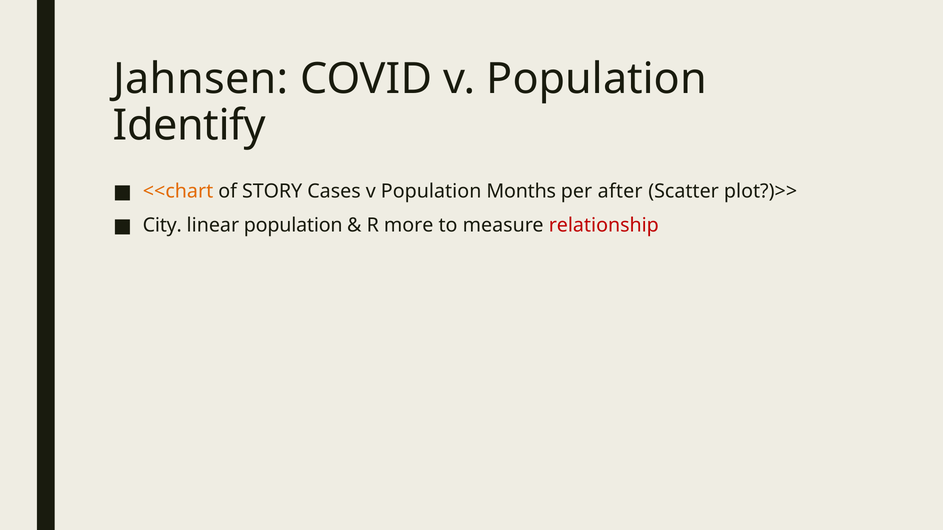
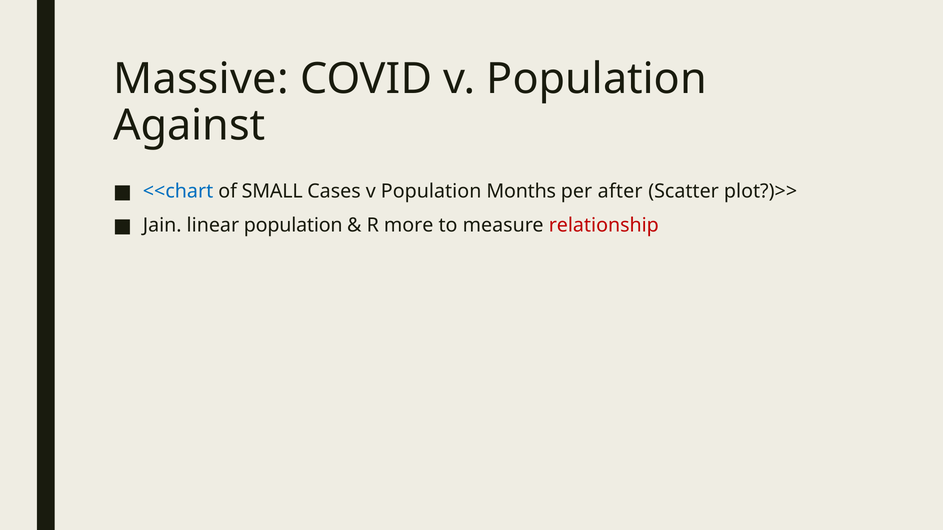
Jahnsen: Jahnsen -> Massive (201, 79)
Identify: Identify -> Against (189, 125)
<<chart colour: orange -> blue (178, 192)
STORY: STORY -> SMALL (272, 192)
City: City -> Jain (162, 226)
